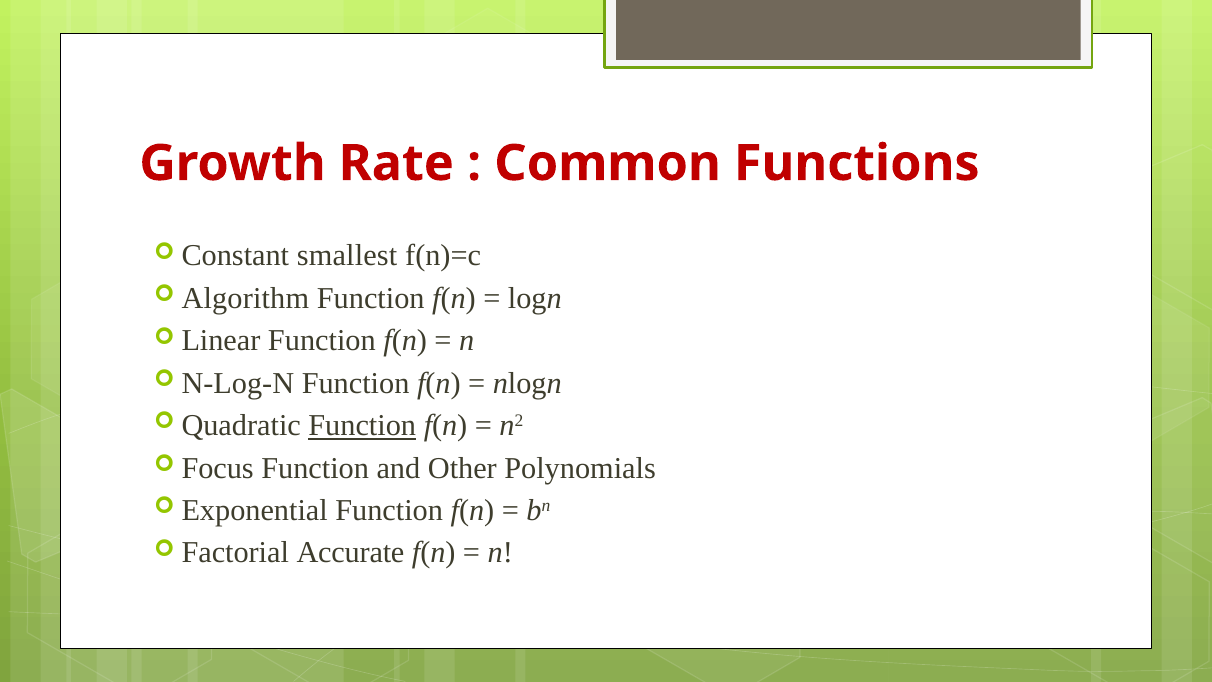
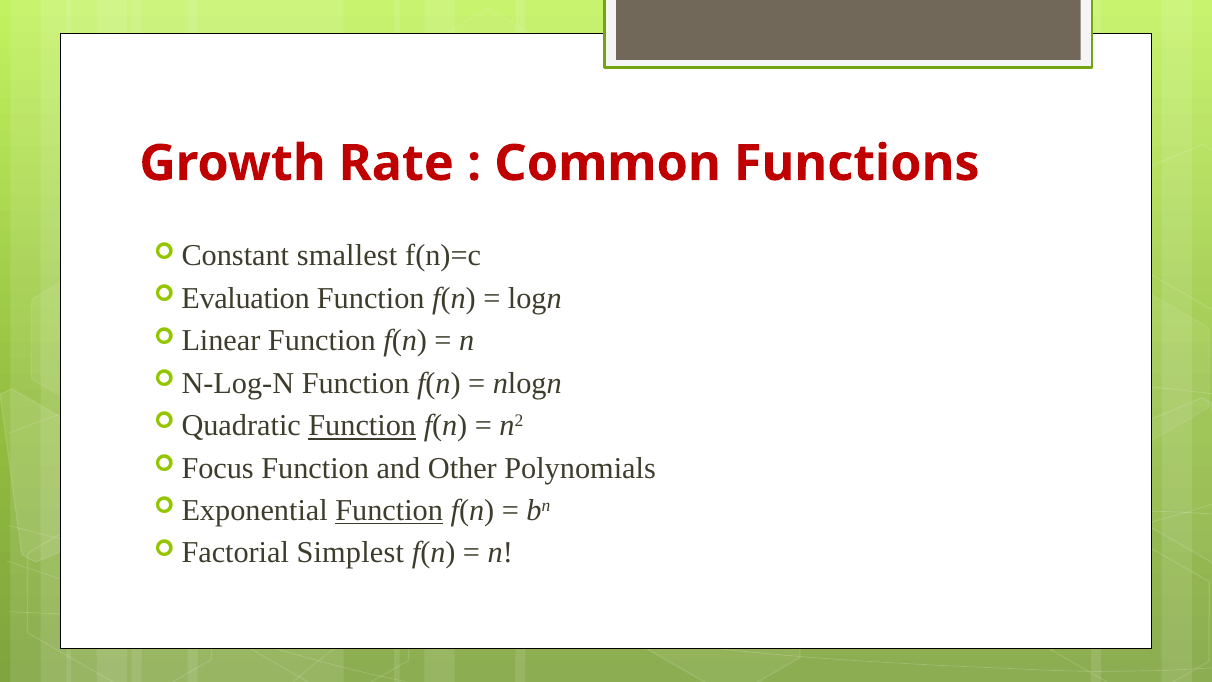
Algorithm: Algorithm -> Evaluation (246, 298)
Function underline: none -> present (389, 510)
Accurate: Accurate -> Simplest (350, 553)
